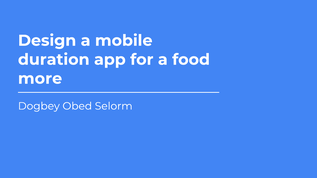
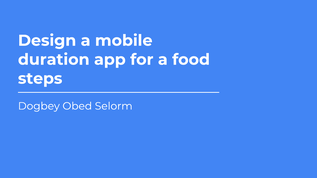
more: more -> steps (40, 79)
